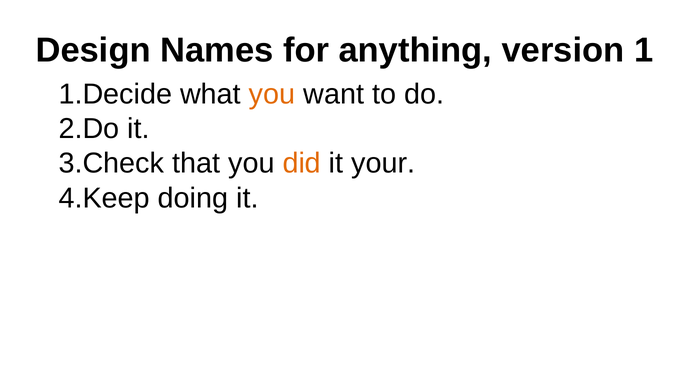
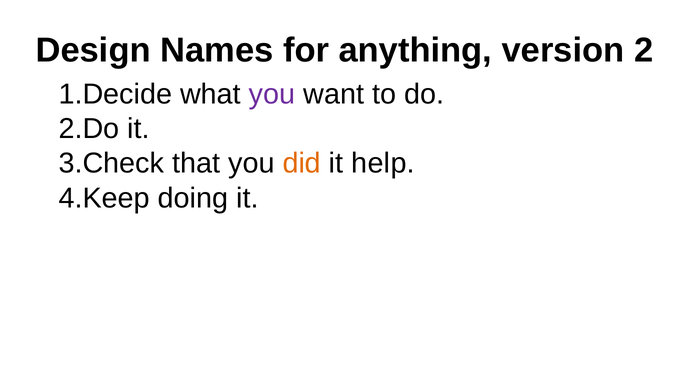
1: 1 -> 2 (644, 50)
you colour: orange -> purple (272, 94)
your: your -> help (383, 163)
